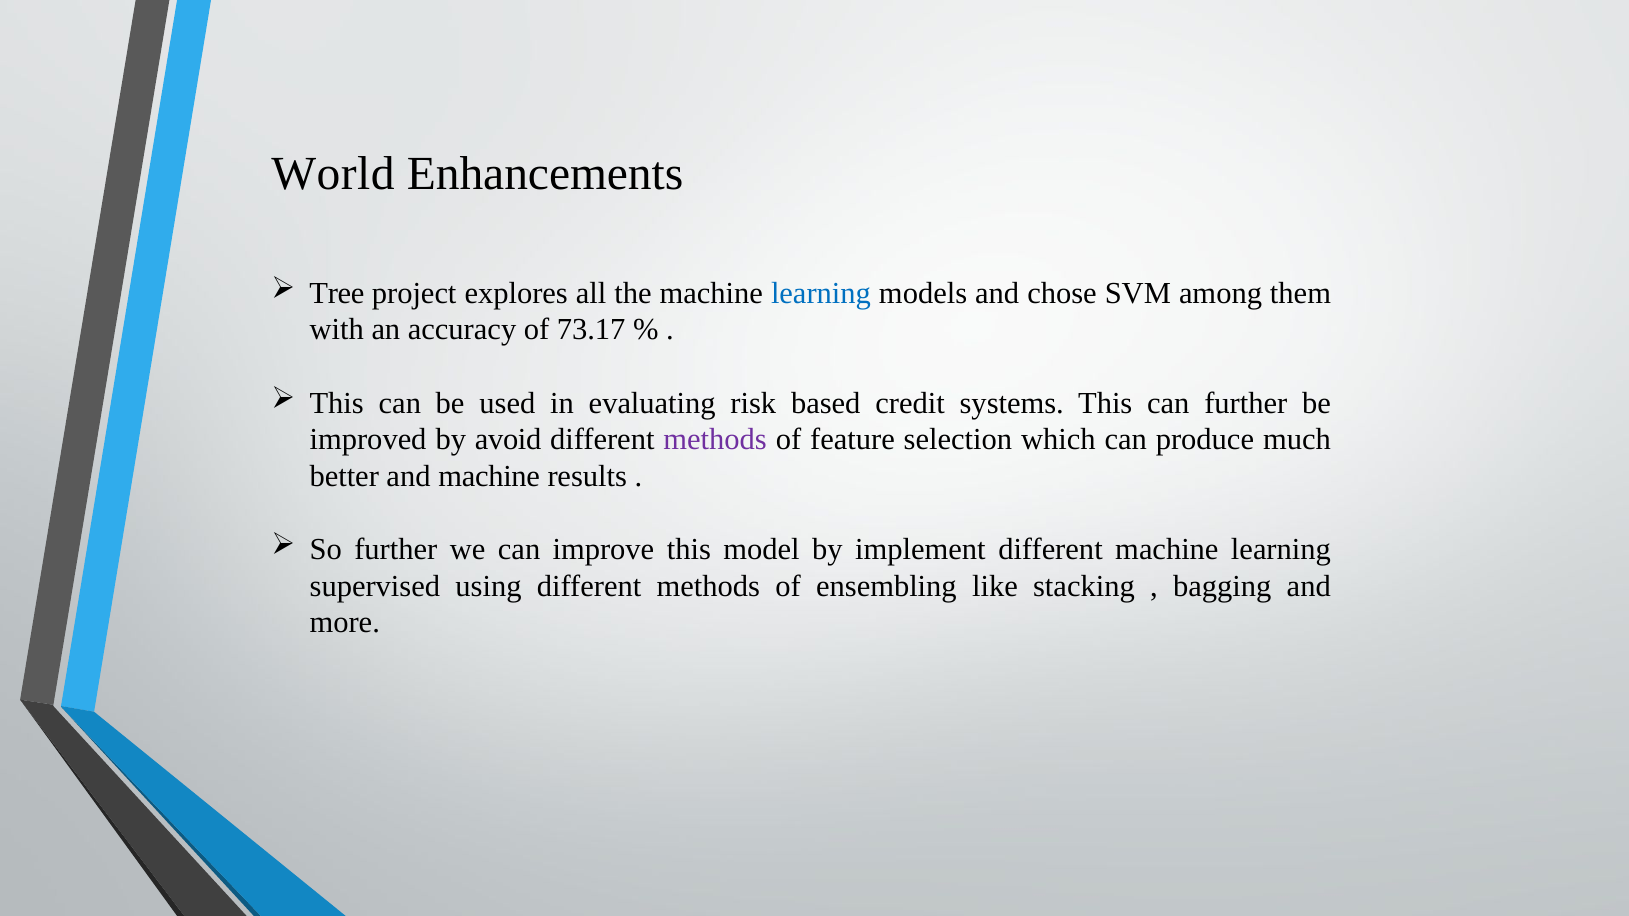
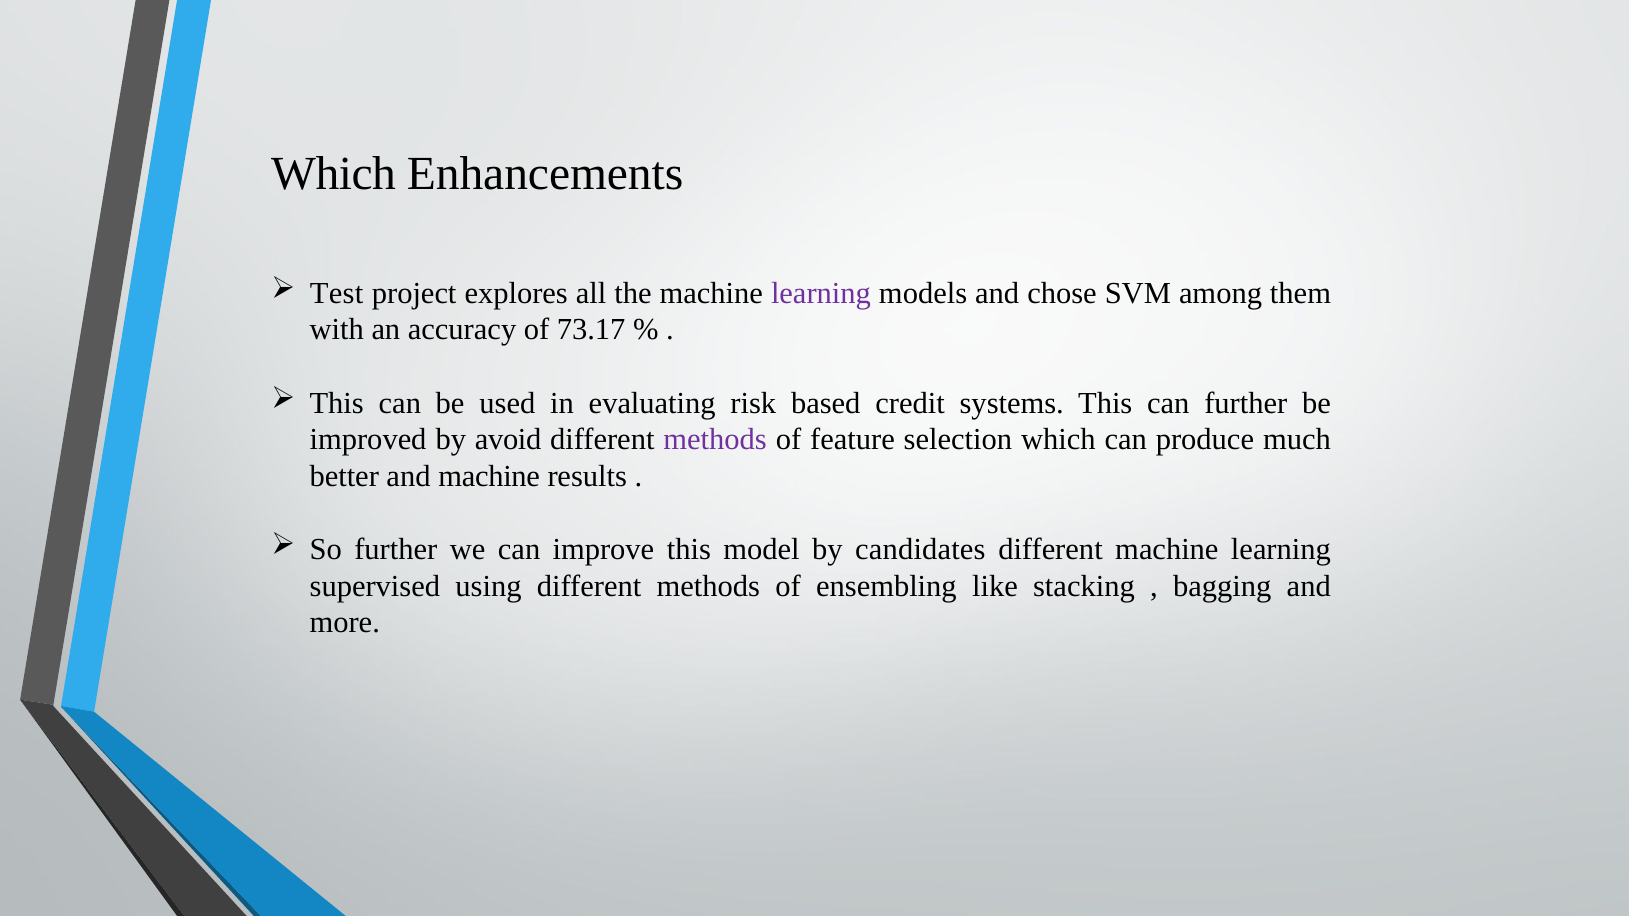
World: World -> Which (334, 174)
Tree: Tree -> Test (337, 293)
learning colour: blue -> purple (821, 293)
implement: implement -> candidates (920, 550)
